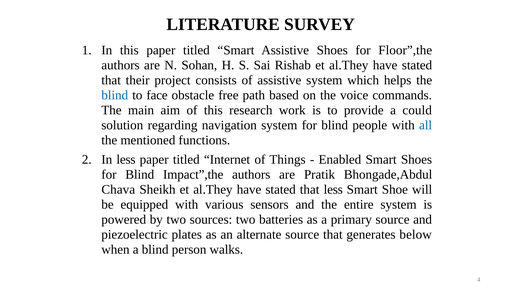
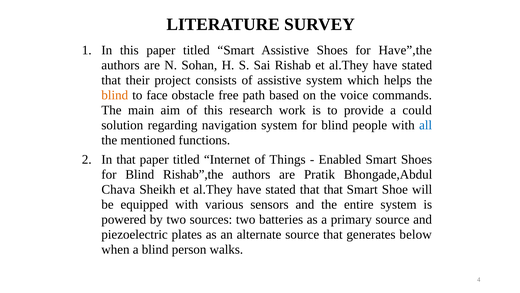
Floor”,the: Floor”,the -> Have”,the (405, 50)
blind colour: blue -> orange (115, 95)
In less: less -> that (126, 159)
Impact”,the: Impact”,the -> Rishab”,the (193, 174)
that less: less -> that (333, 189)
